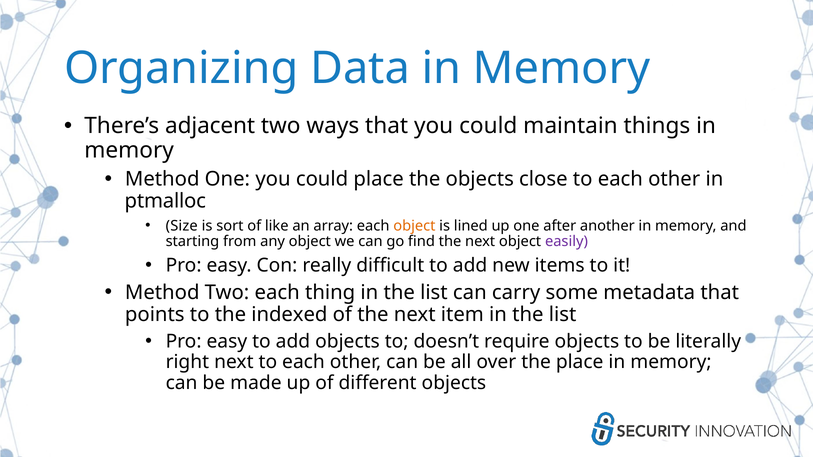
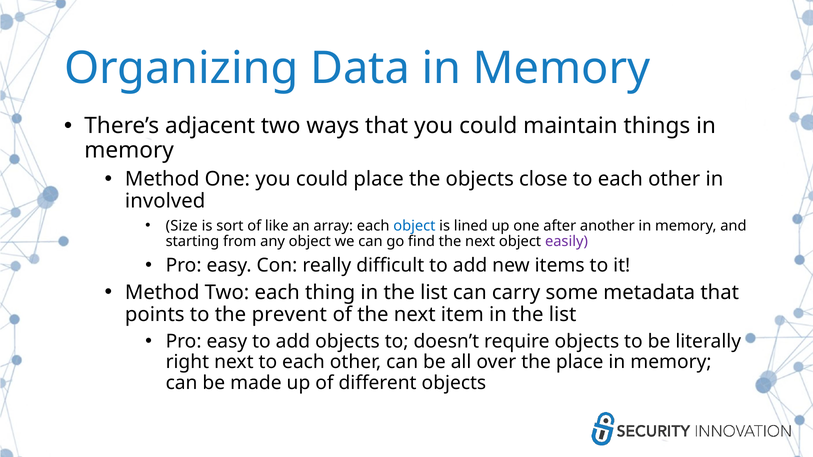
ptmalloc: ptmalloc -> involved (165, 201)
object colour: orange -> blue (414, 226)
indexed: indexed -> prevent (289, 315)
